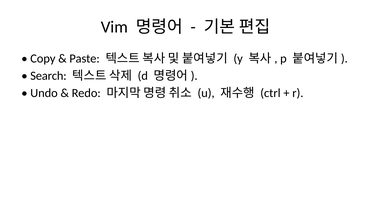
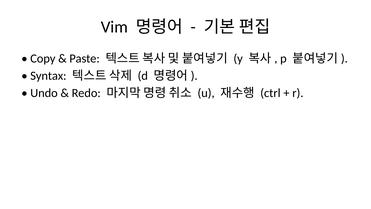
Search: Search -> Syntax (48, 76)
